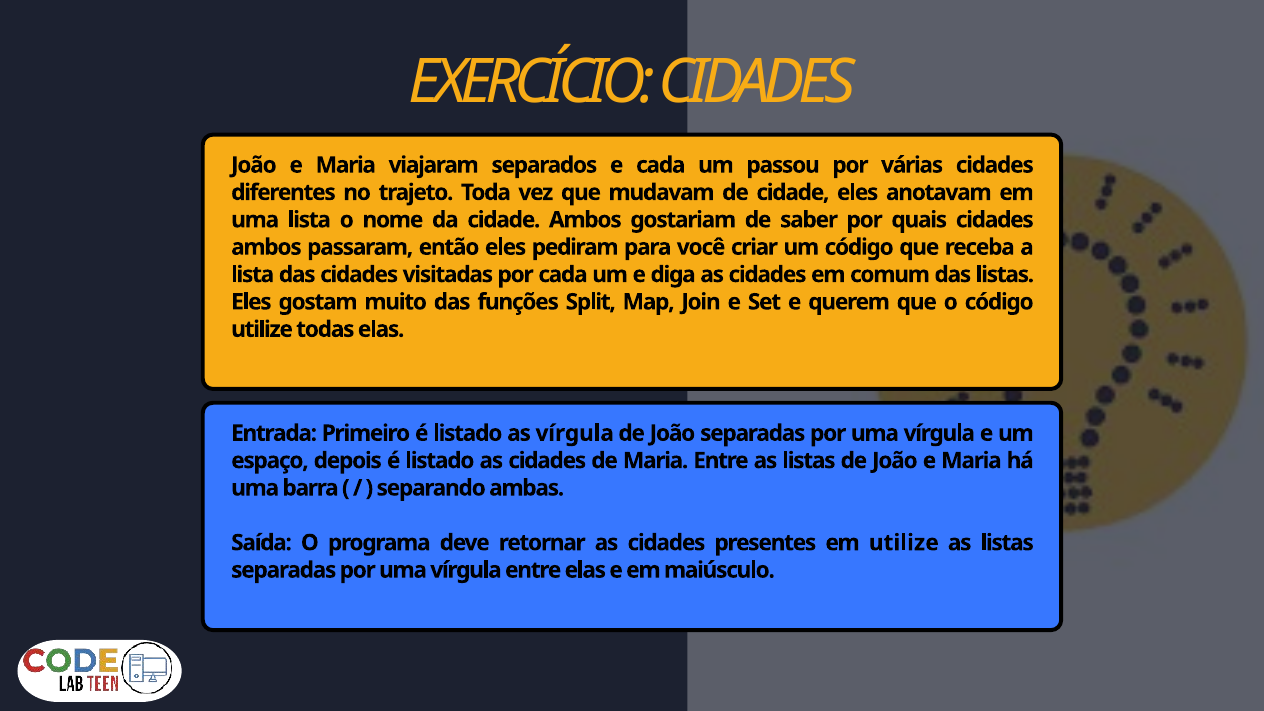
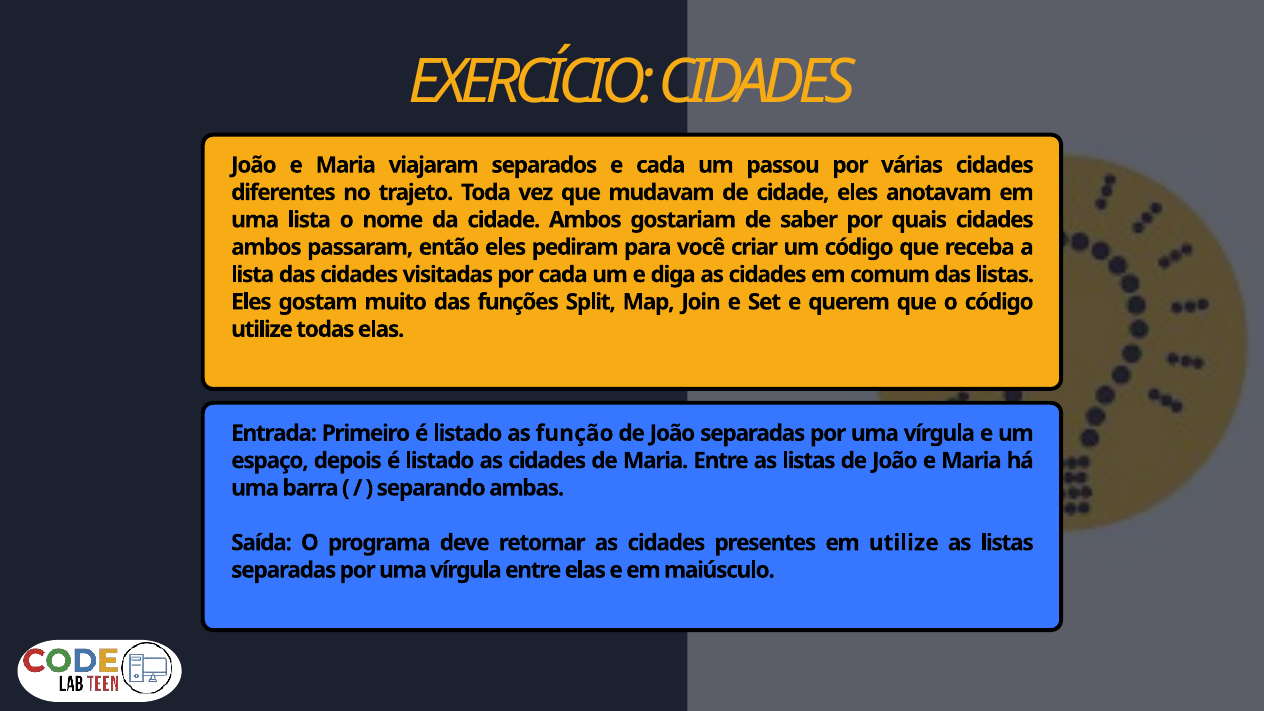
as vírgula: vírgula -> função (575, 433)
